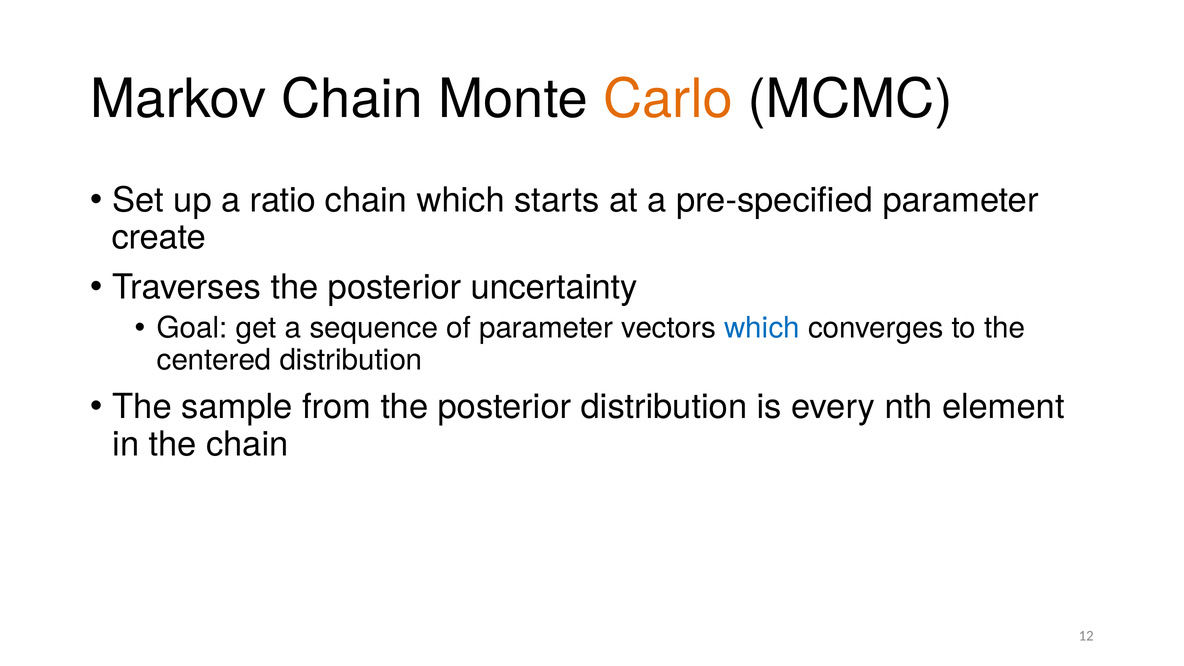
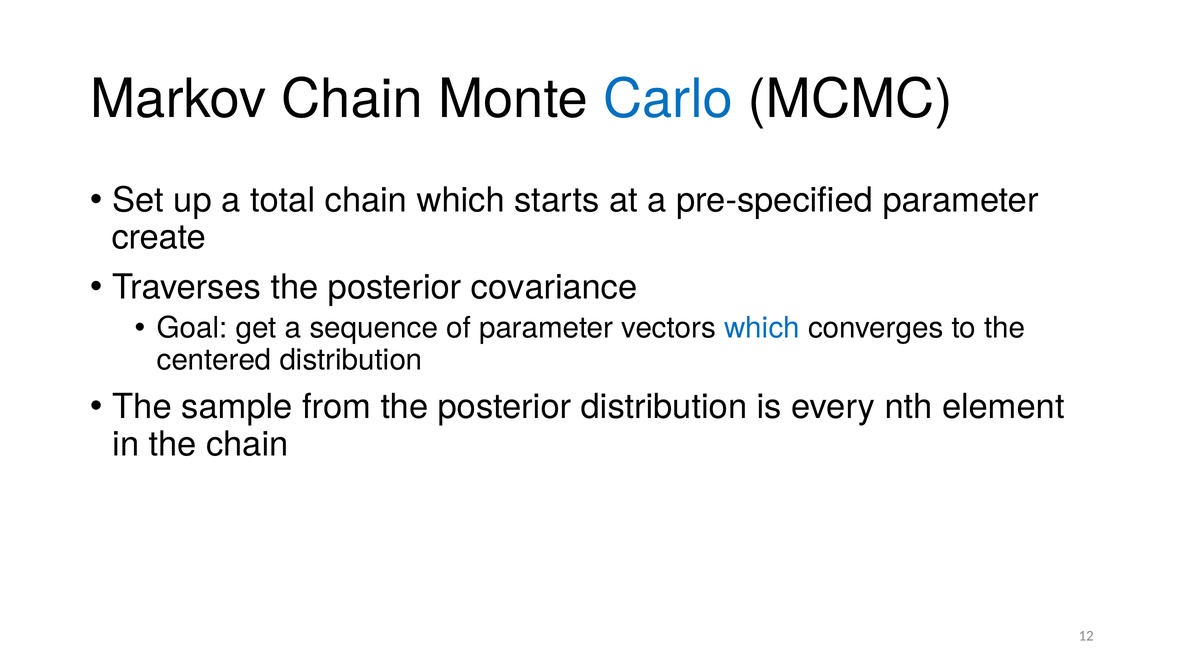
Carlo colour: orange -> blue (668, 99)
ratio: ratio -> total (283, 200)
uncertainty: uncertainty -> covariance (554, 287)
